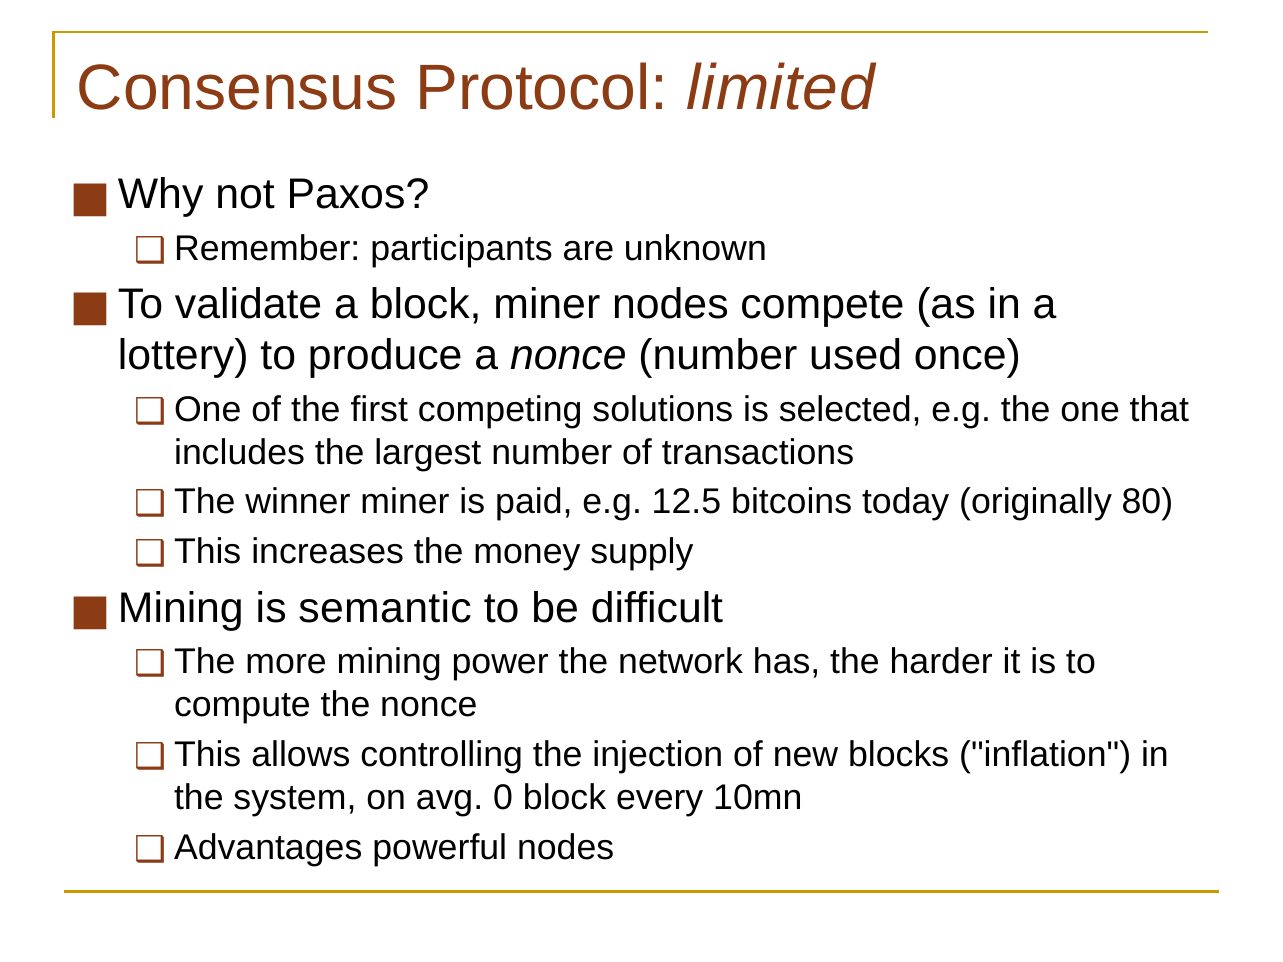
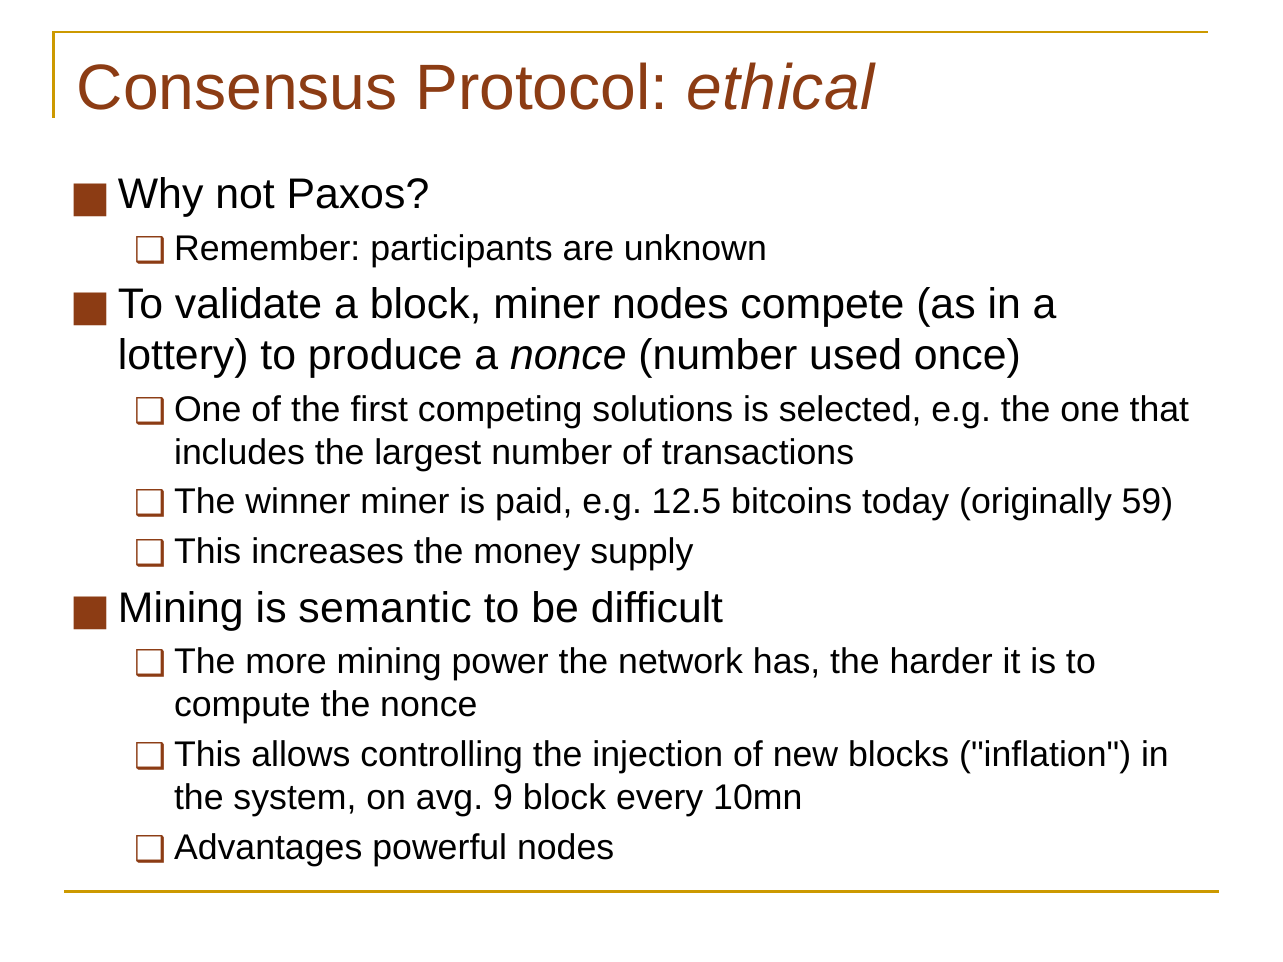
limited: limited -> ethical (781, 88)
80: 80 -> 59 (1147, 502)
0: 0 -> 9 (503, 798)
